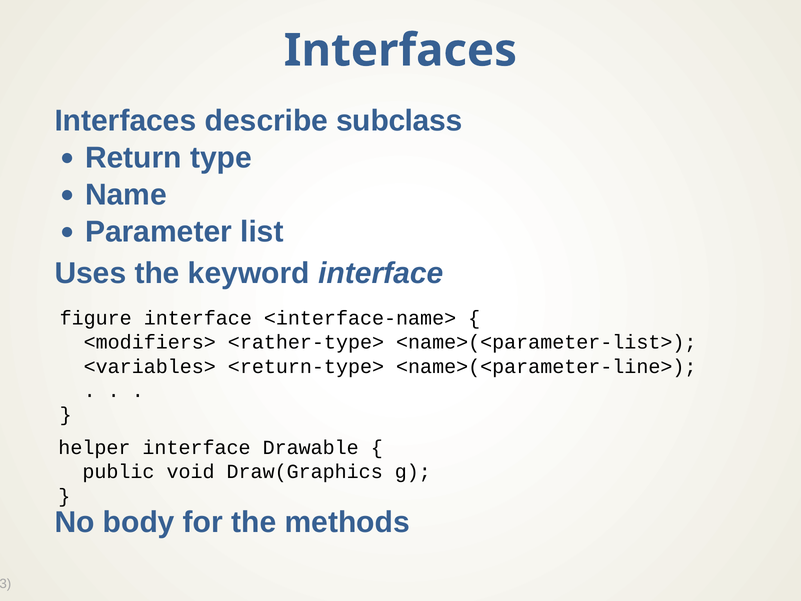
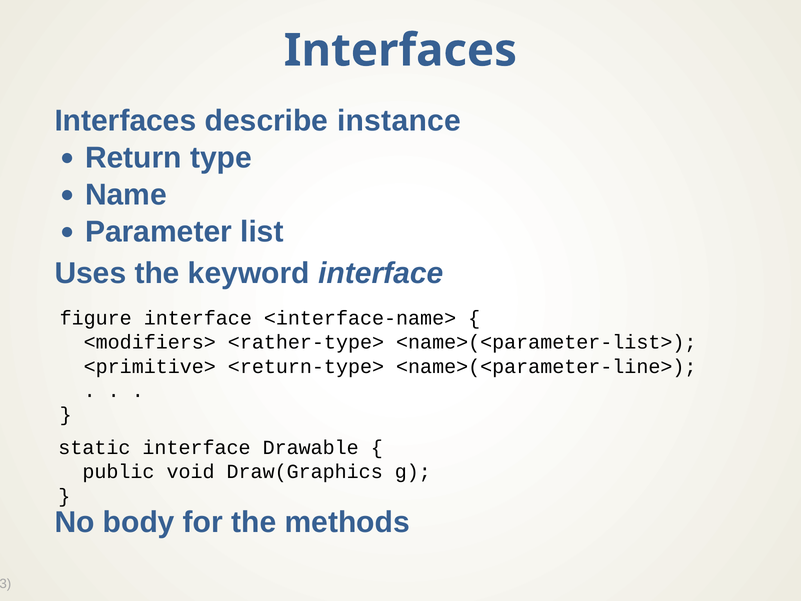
subclass: subclass -> instance (399, 121)
<variables>: <variables> -> <primitive> (150, 366)
helper: helper -> static (94, 448)
